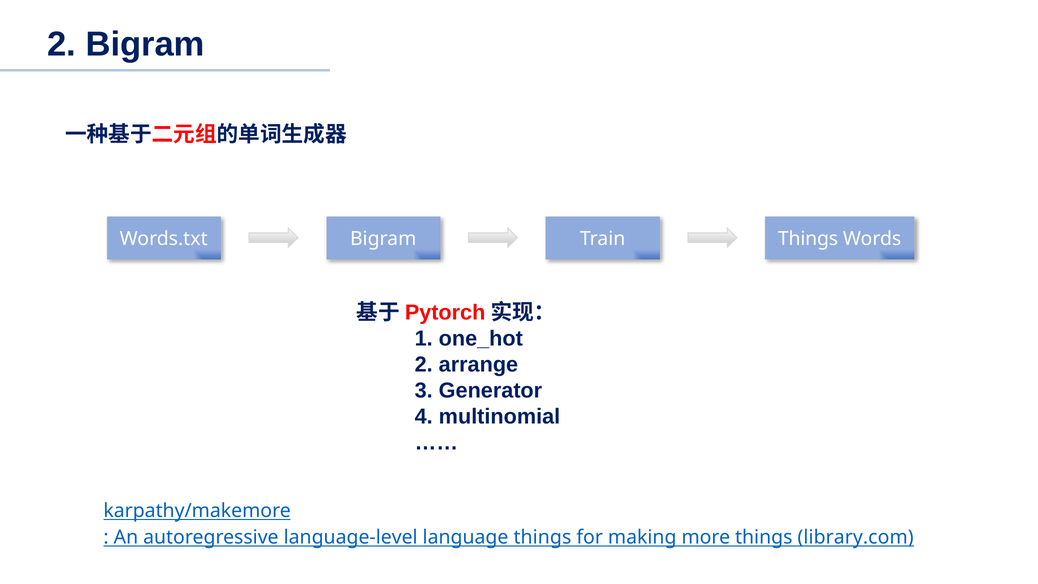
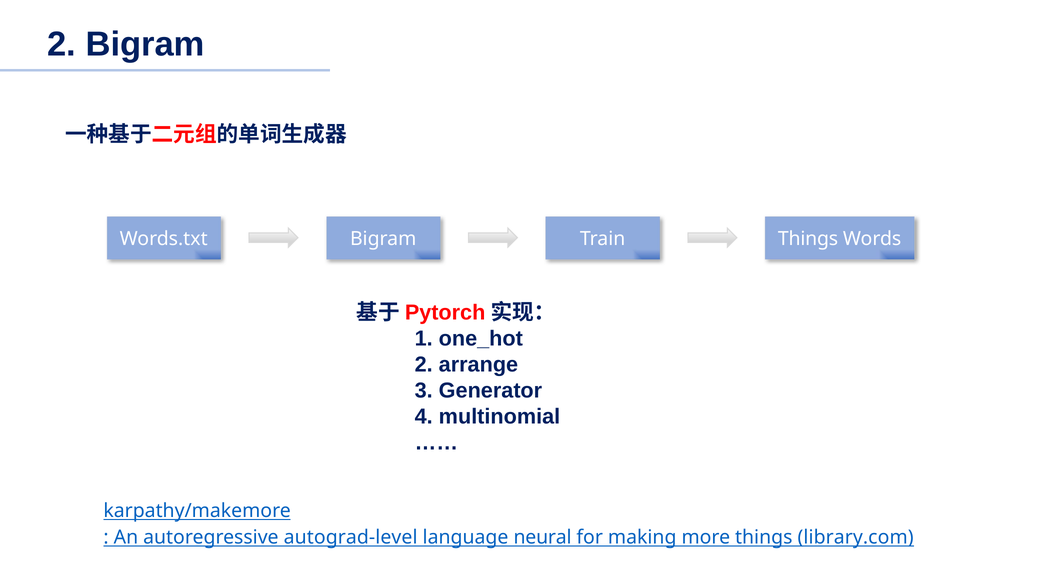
language-level: language-level -> autograd-level (351, 537)
language things: things -> neural (543, 537)
